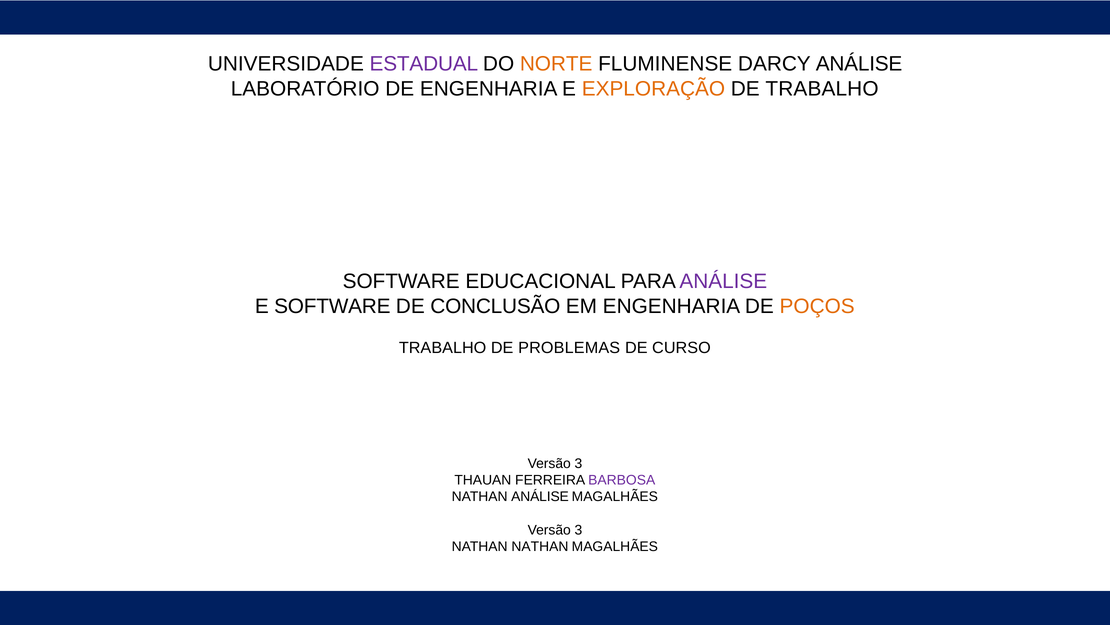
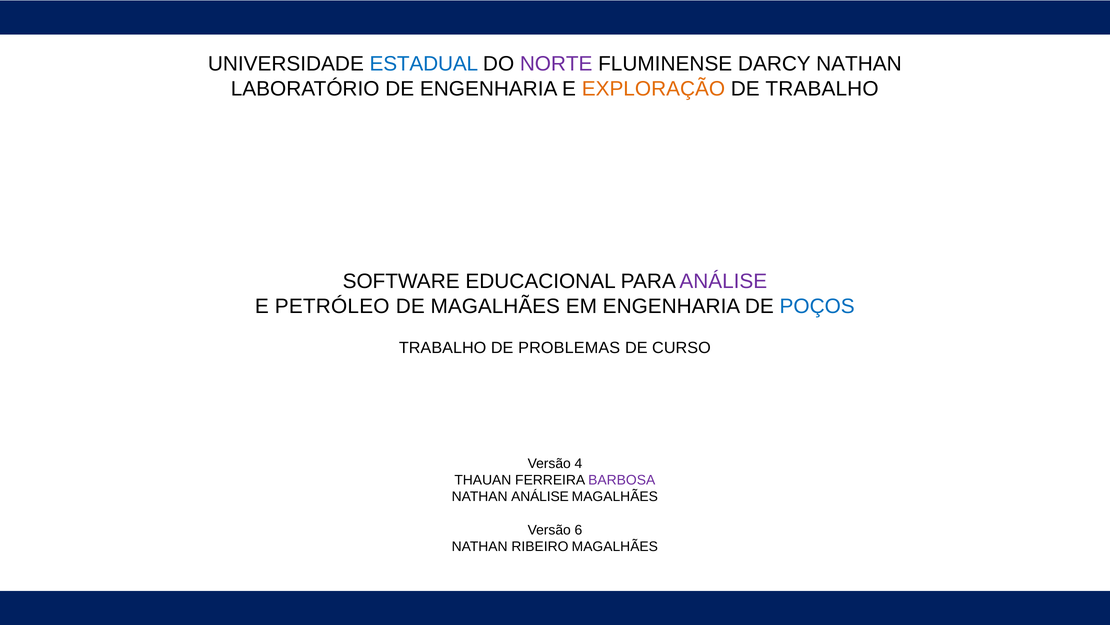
ESTADUAL colour: purple -> blue (424, 64)
NORTE colour: orange -> purple (556, 64)
DARCY ANÁLISE: ANÁLISE -> NATHAN (859, 64)
E SOFTWARE: SOFTWARE -> PETRÓLEO (332, 306)
DE CONCLUSÃO: CONCLUSÃO -> MAGALHÃES (495, 306)
POÇOS colour: orange -> blue (817, 306)
3: 3 -> 4 (578, 463)
3: 3 -> 6 (578, 530)
NATHAN NATHAN: NATHAN -> RIBEIRO (540, 546)
